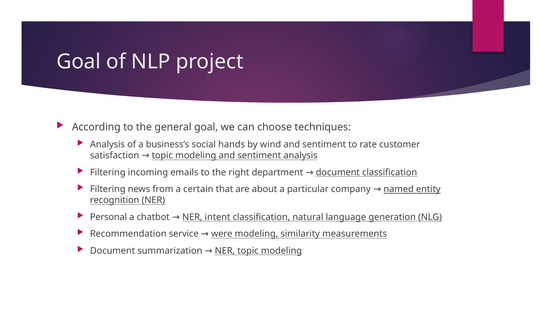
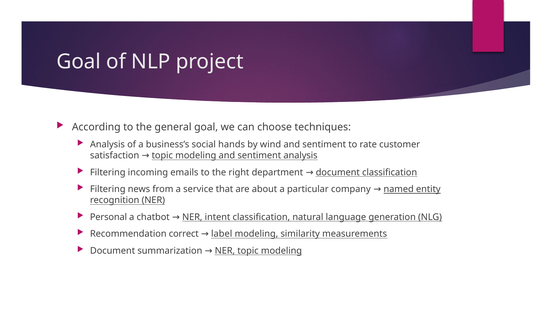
certain: certain -> service (198, 189)
service: service -> correct (184, 233)
were: were -> label (222, 233)
